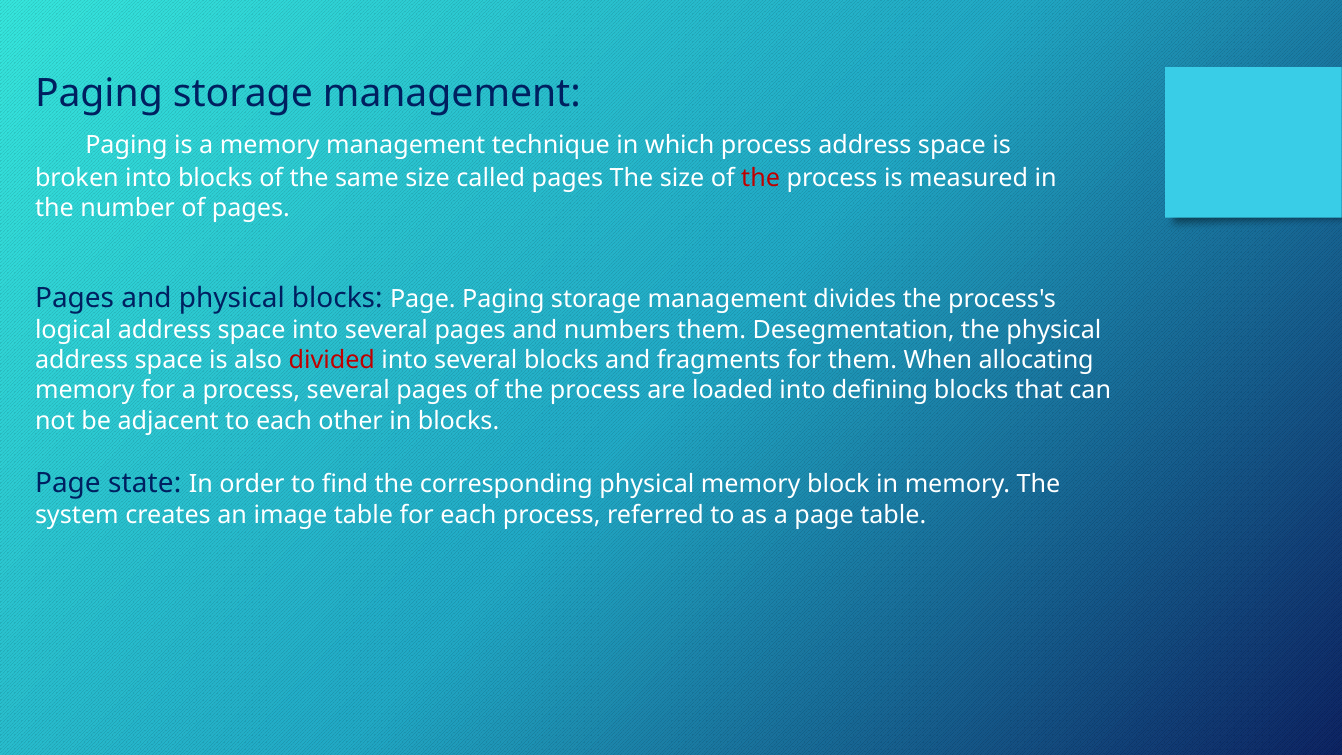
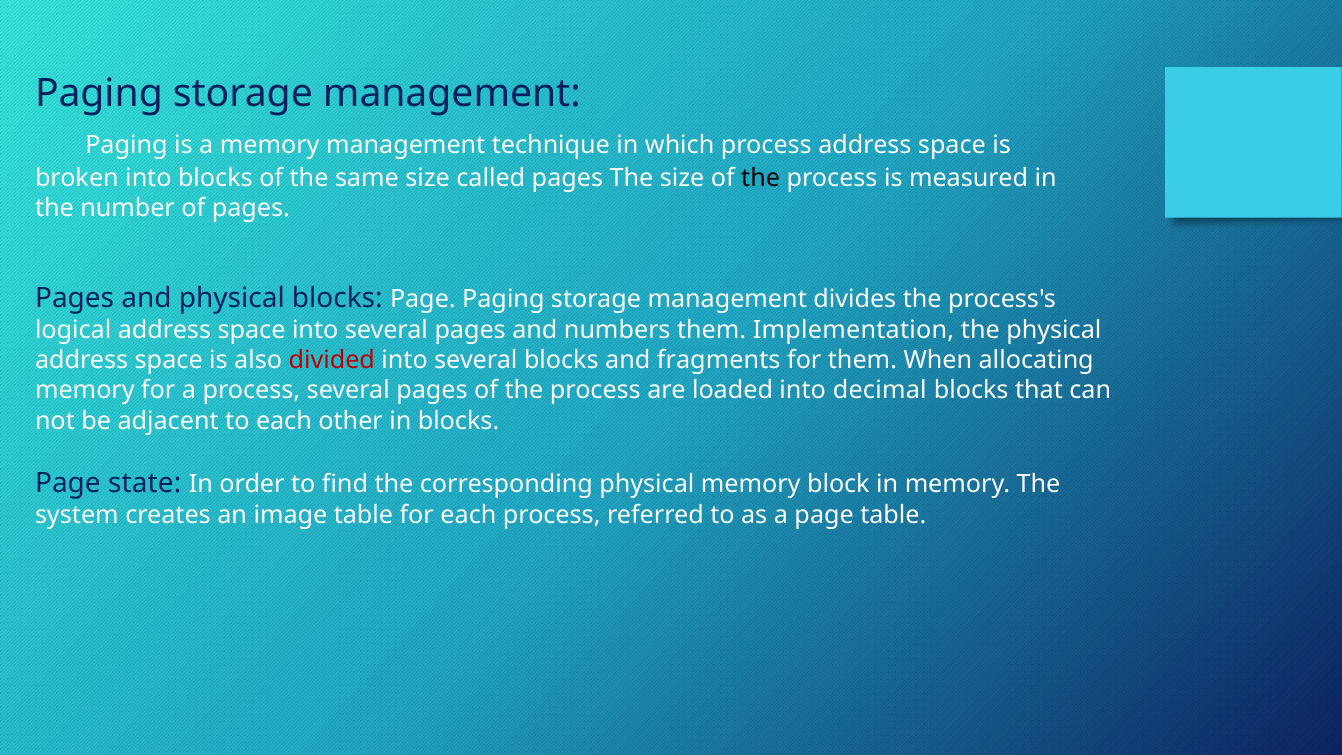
the colour: red -> black (761, 178)
Desegmentation: Desegmentation -> Implementation (853, 330)
defining: defining -> decimal (880, 391)
